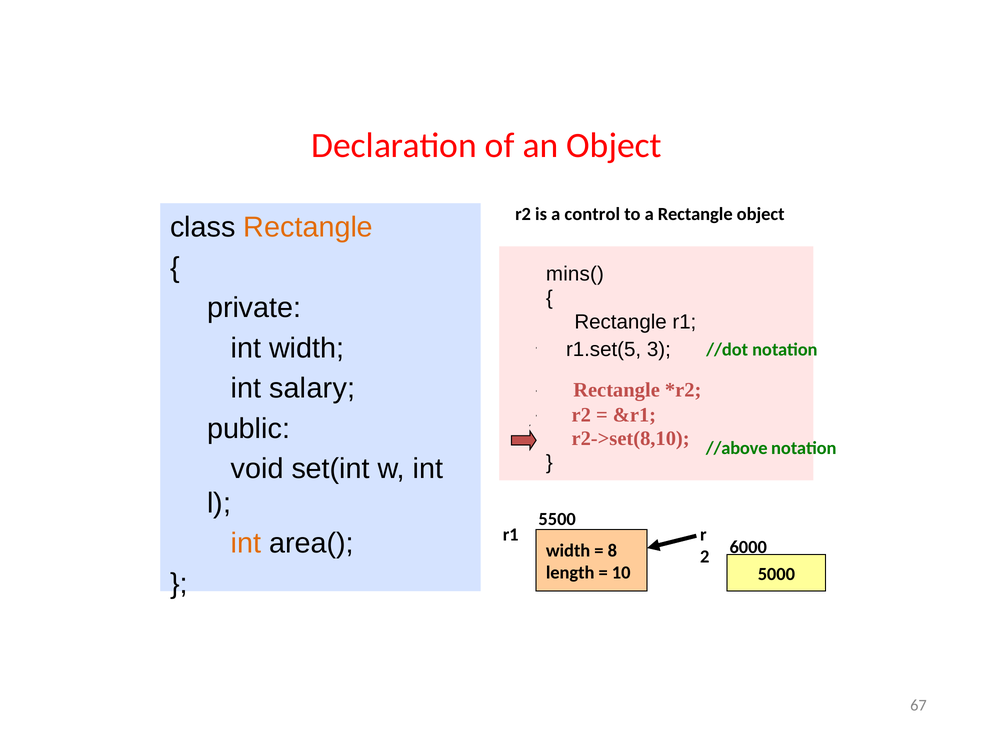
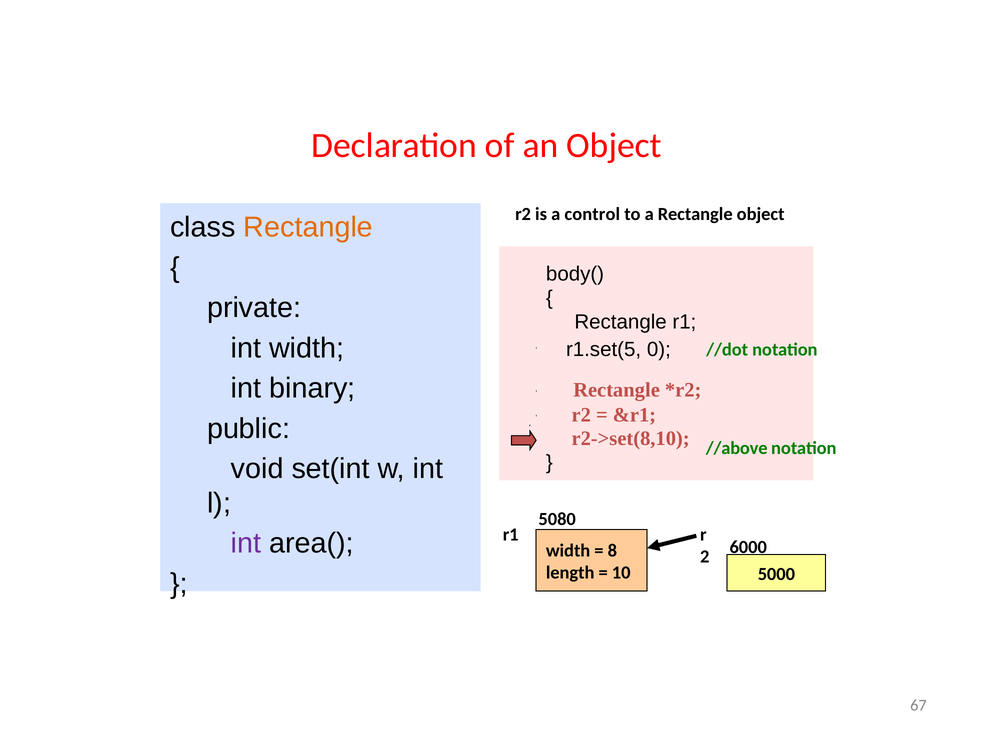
mins(: mins( -> body( (575, 274)
3: 3 -> 0 (659, 350)
salary: salary -> binary (312, 389)
5500: 5500 -> 5080 (557, 519)
int colour: orange -> purple (246, 544)
